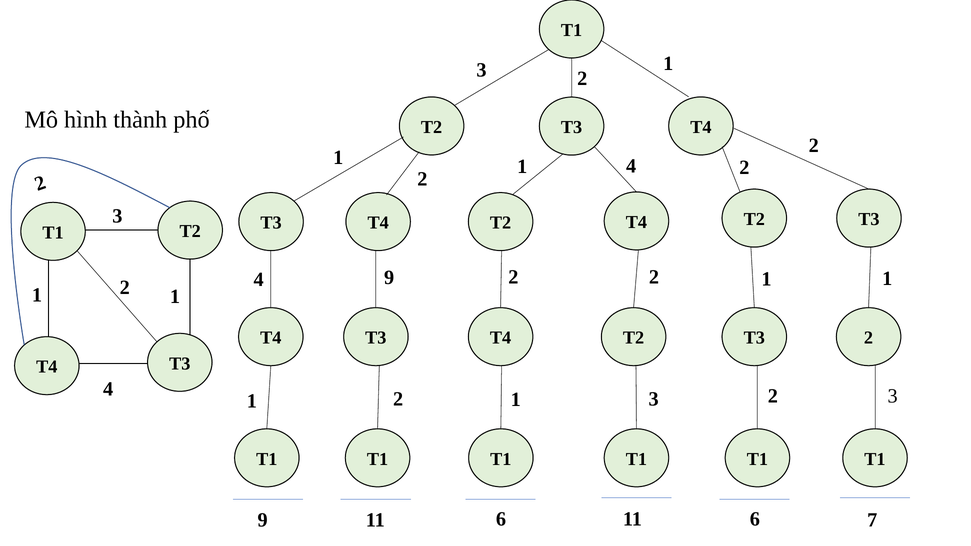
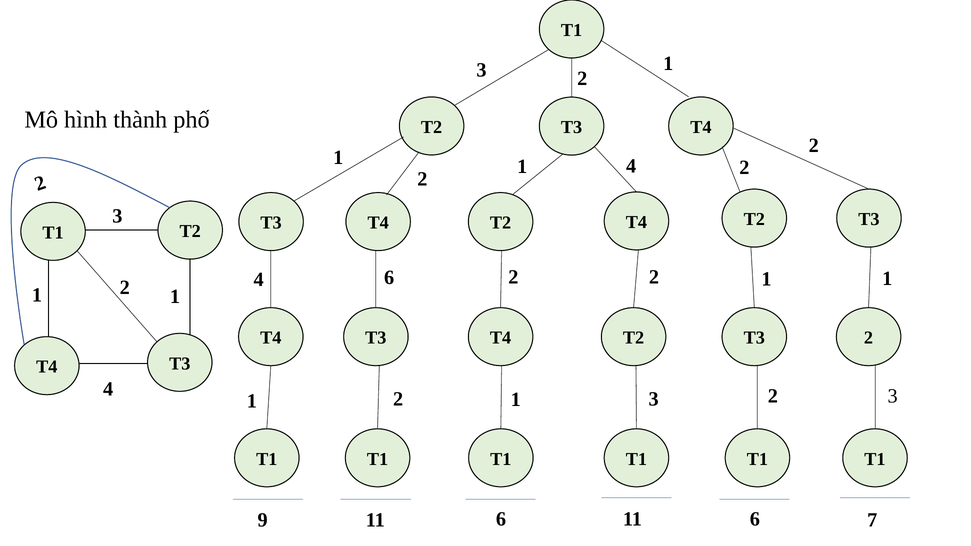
4 9: 9 -> 6 (389, 278)
